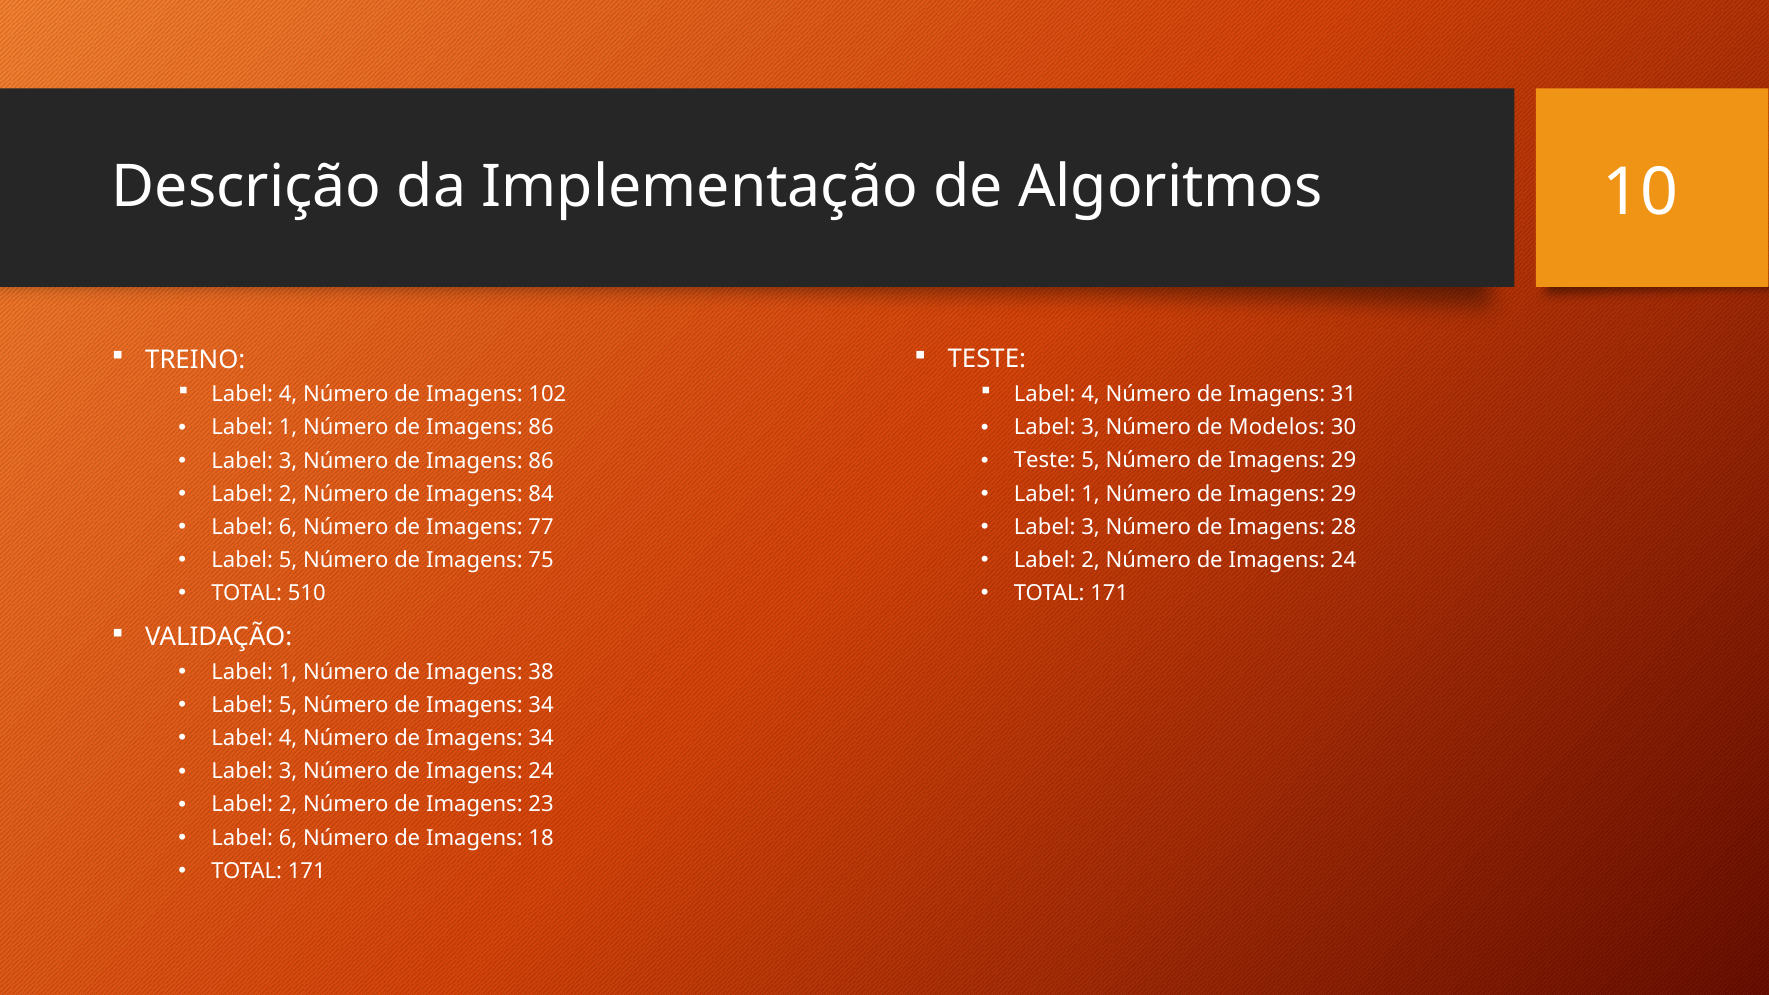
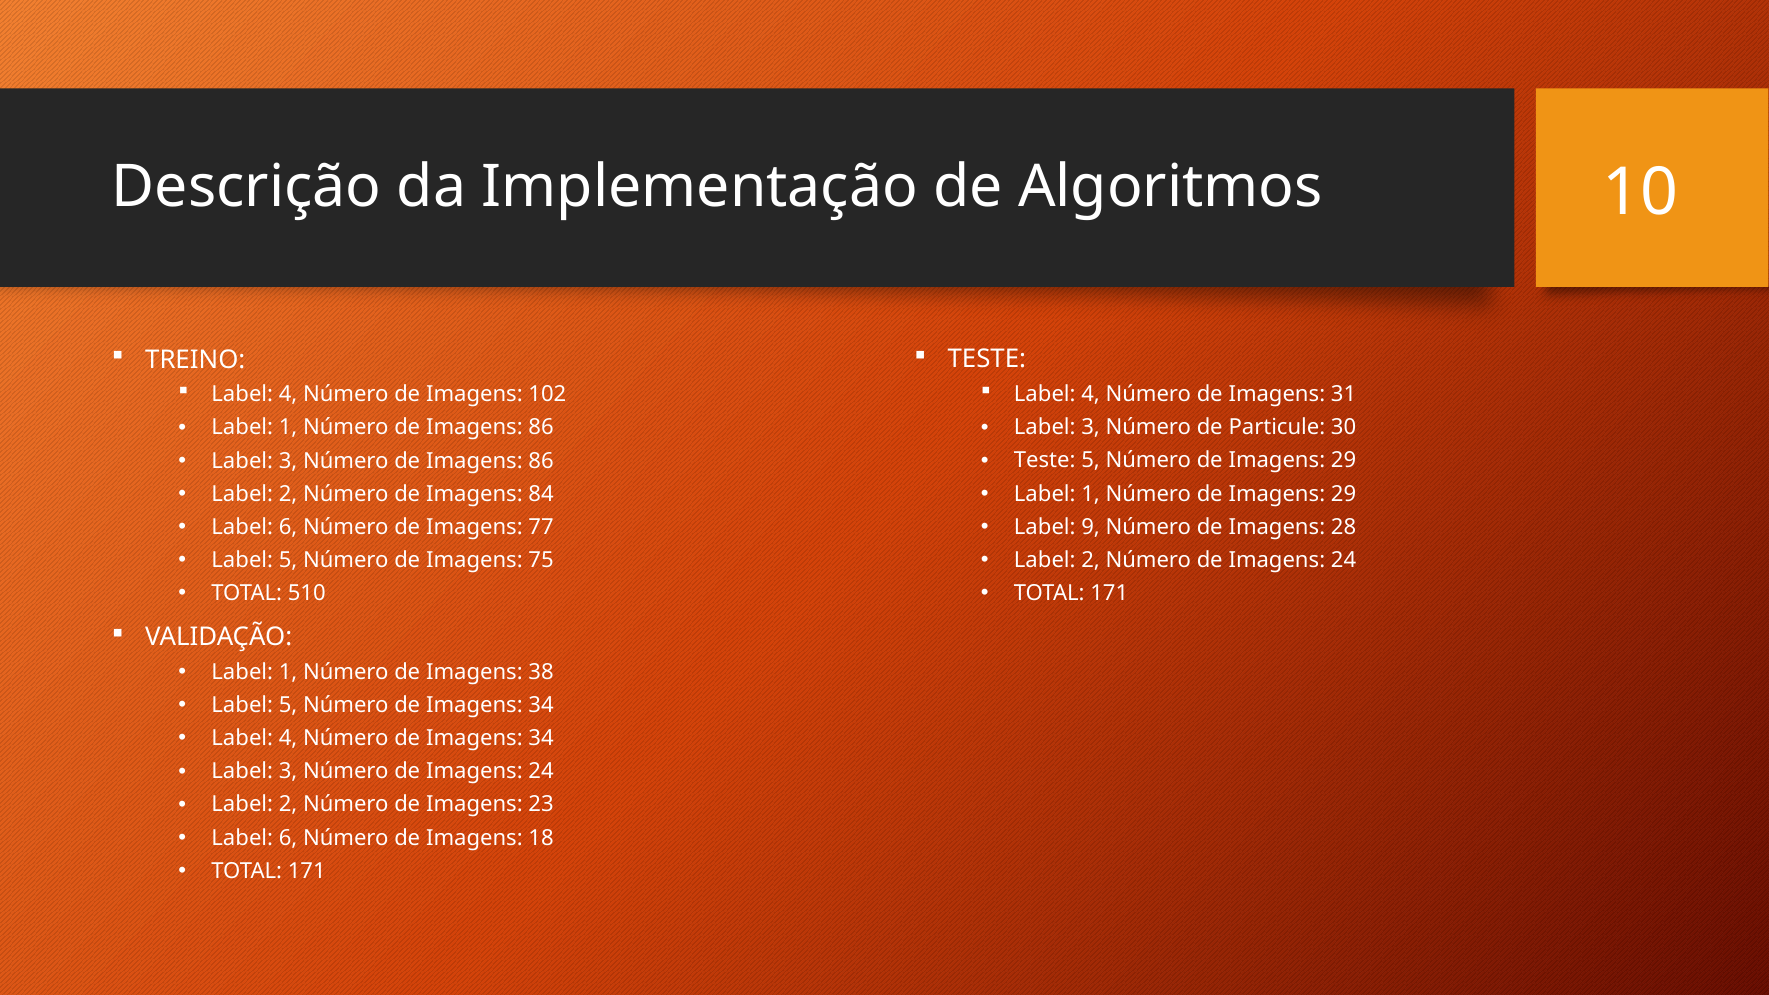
Modelos: Modelos -> Particule (1277, 428)
3: 3 -> 9 (1091, 527)
